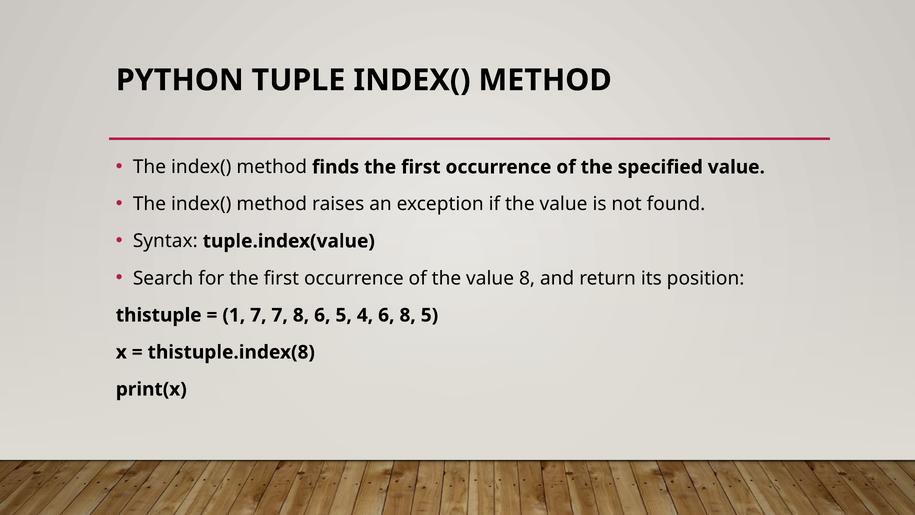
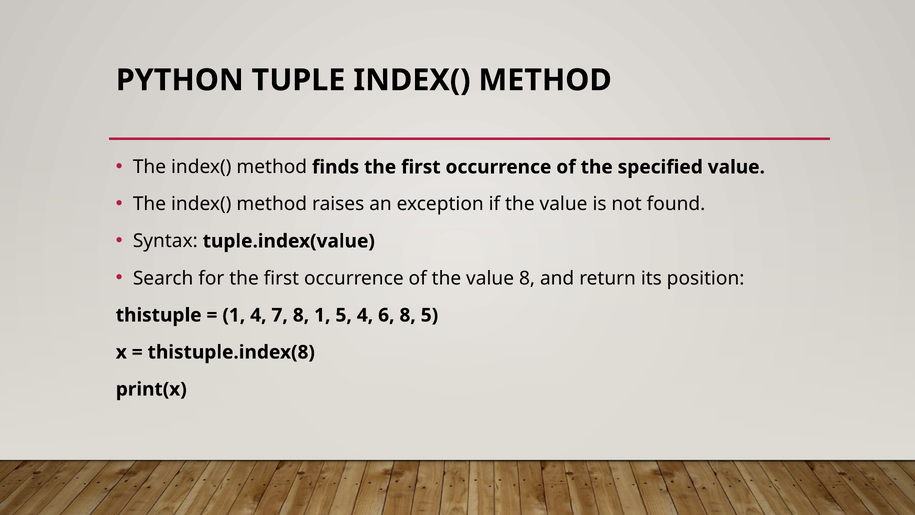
1 7: 7 -> 4 (258, 315)
8 6: 6 -> 1 (322, 315)
